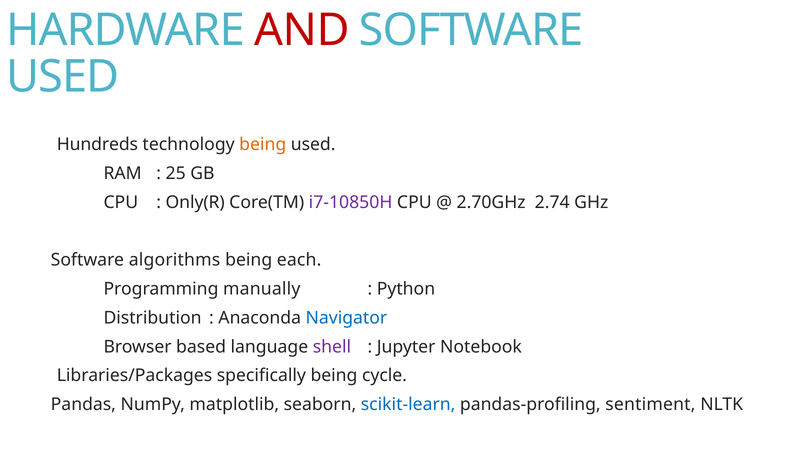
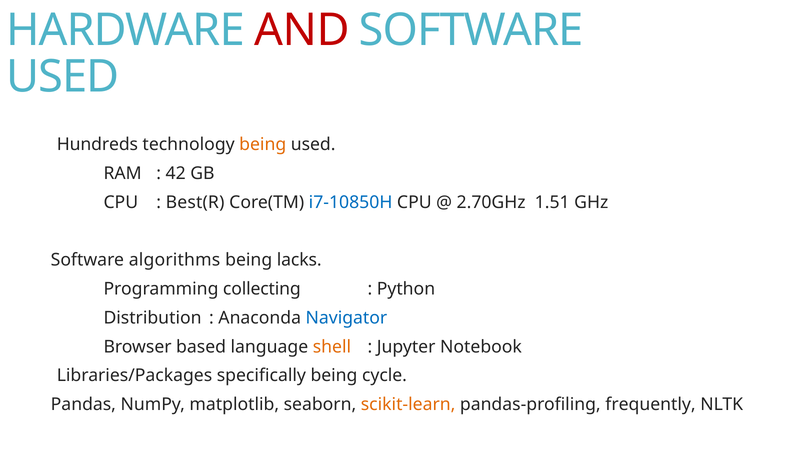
25: 25 -> 42 (176, 173)
Only(R: Only(R -> Best(R (195, 202)
i7-10850H colour: purple -> blue (351, 202)
2.74: 2.74 -> 1.51 (552, 202)
each: each -> lacks (299, 260)
manually: manually -> collecting (262, 289)
shell colour: purple -> orange (332, 347)
scikit-learn colour: blue -> orange (408, 404)
sentiment: sentiment -> frequently (650, 404)
